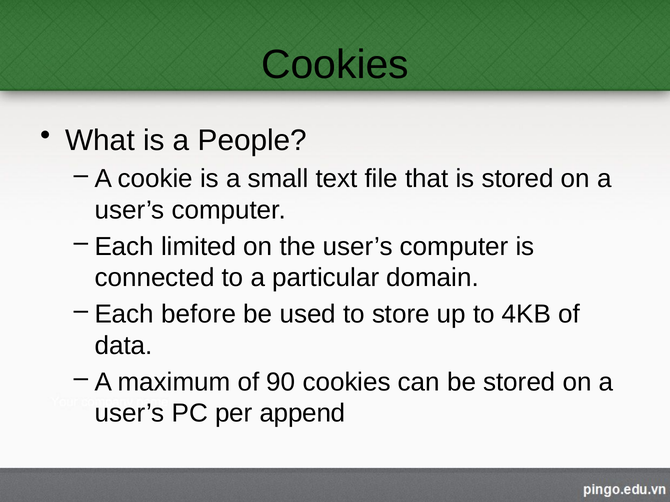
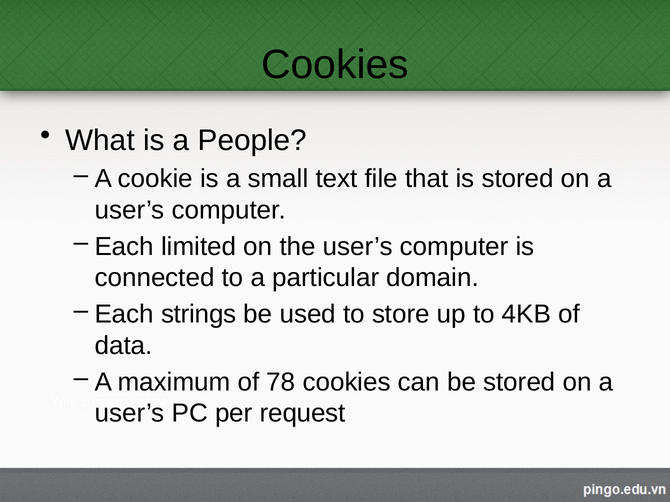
before: before -> strings (199, 315)
90: 90 -> 78 (281, 382)
append: append -> request (303, 414)
